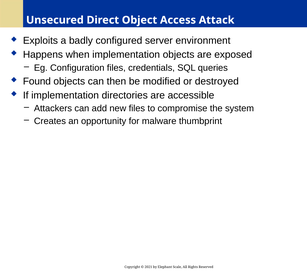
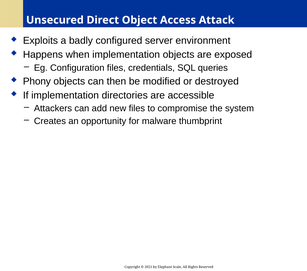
Found: Found -> Phony (37, 82)
